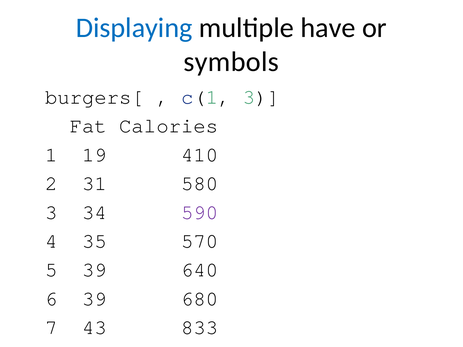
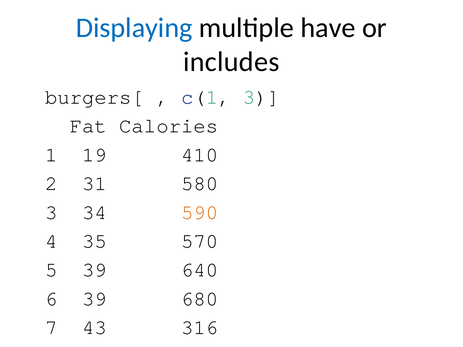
symbols: symbols -> includes (231, 62)
590 colour: purple -> orange (200, 212)
833: 833 -> 316 (200, 328)
